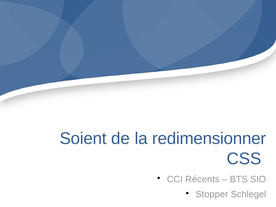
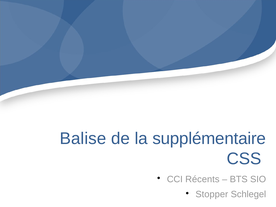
Soient: Soient -> Balise (83, 138)
redimensionner: redimensionner -> supplémentaire (209, 138)
